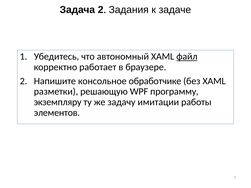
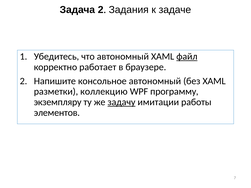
консольное обработчике: обработчике -> автономный (155, 81)
решающую: решающую -> коллекцию (104, 92)
задачу underline: none -> present (121, 102)
